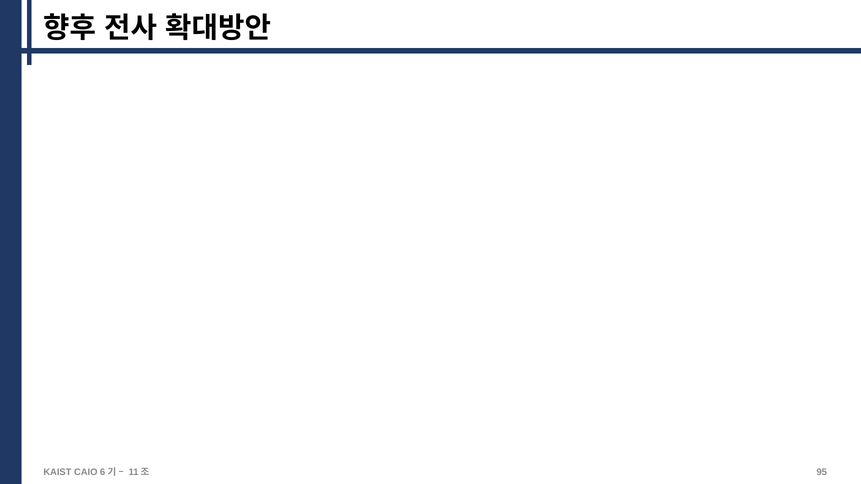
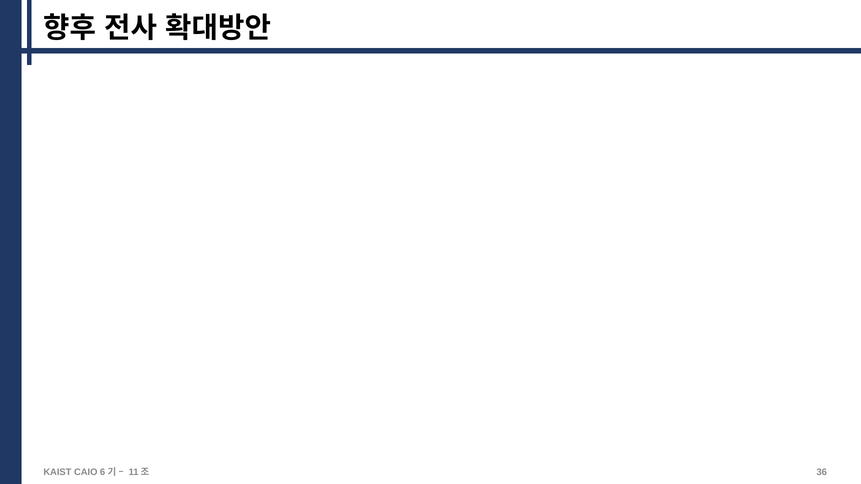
95: 95 -> 36 (822, 472)
